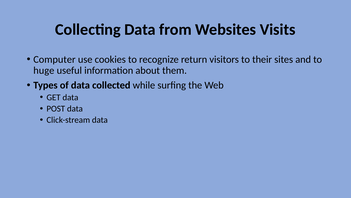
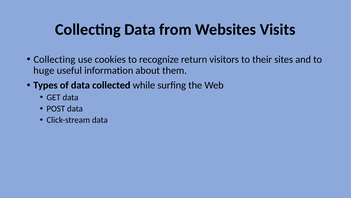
Computer: Computer -> Collecting (54, 59)
